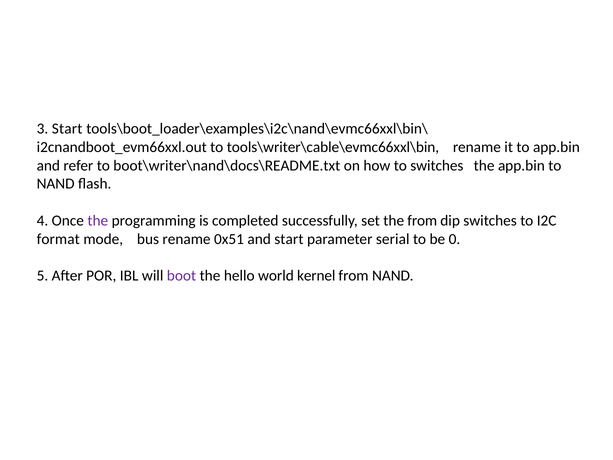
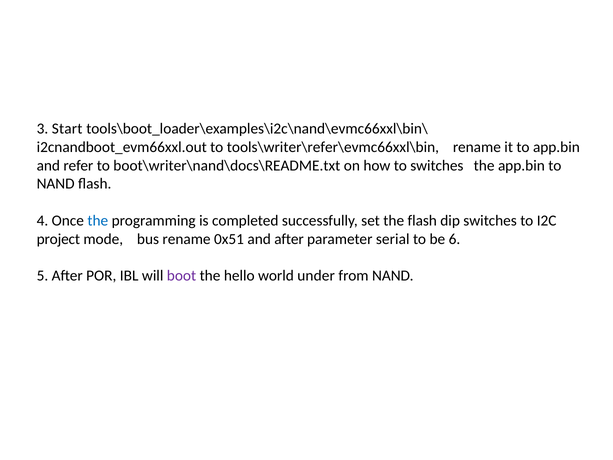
tools\writer\cable\evmc66xxl\bin: tools\writer\cable\evmc66xxl\bin -> tools\writer\refer\evmc66xxl\bin (333, 147)
the colour: purple -> blue (98, 221)
the from: from -> flash (422, 221)
format: format -> project (58, 239)
and start: start -> after (289, 239)
0: 0 -> 6 (454, 239)
kernel: kernel -> under (316, 276)
